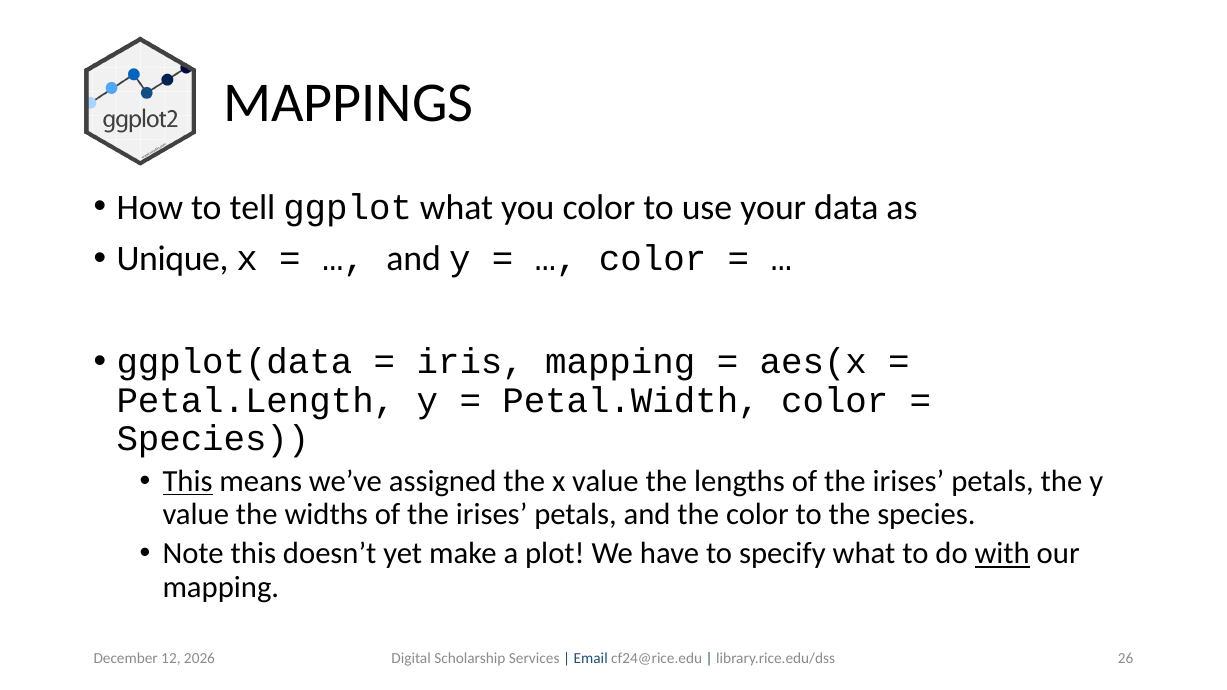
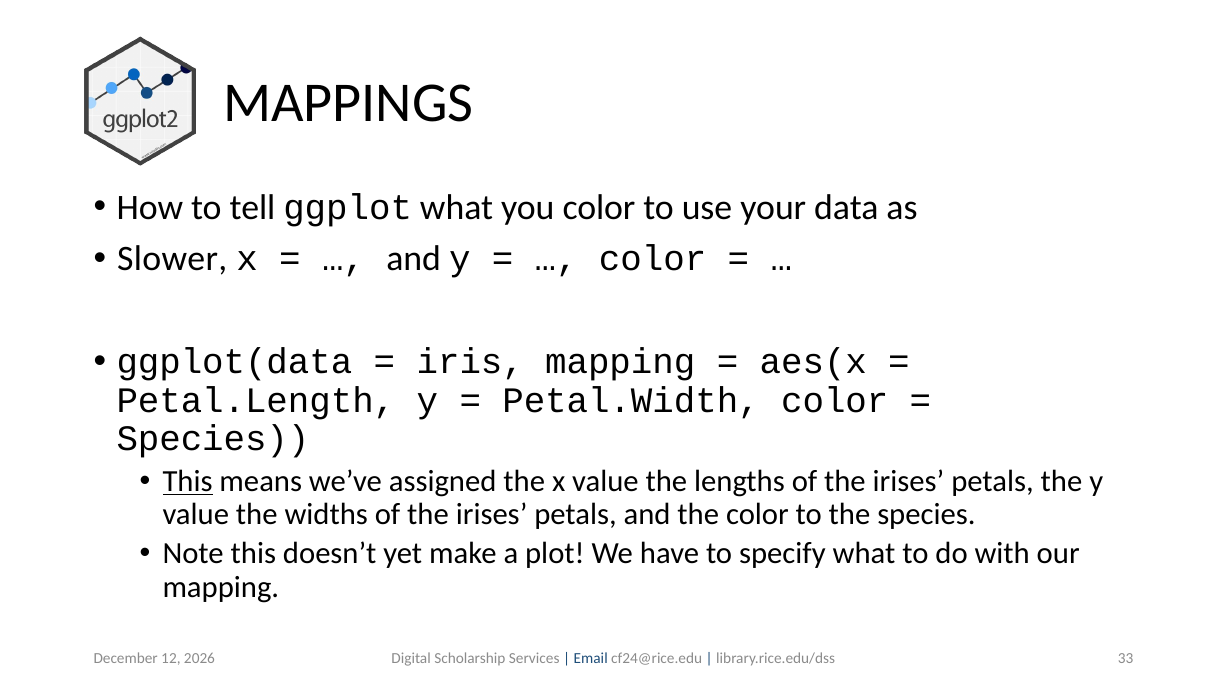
Unique: Unique -> Slower (172, 259)
with underline: present -> none (1002, 554)
26: 26 -> 33 (1126, 659)
